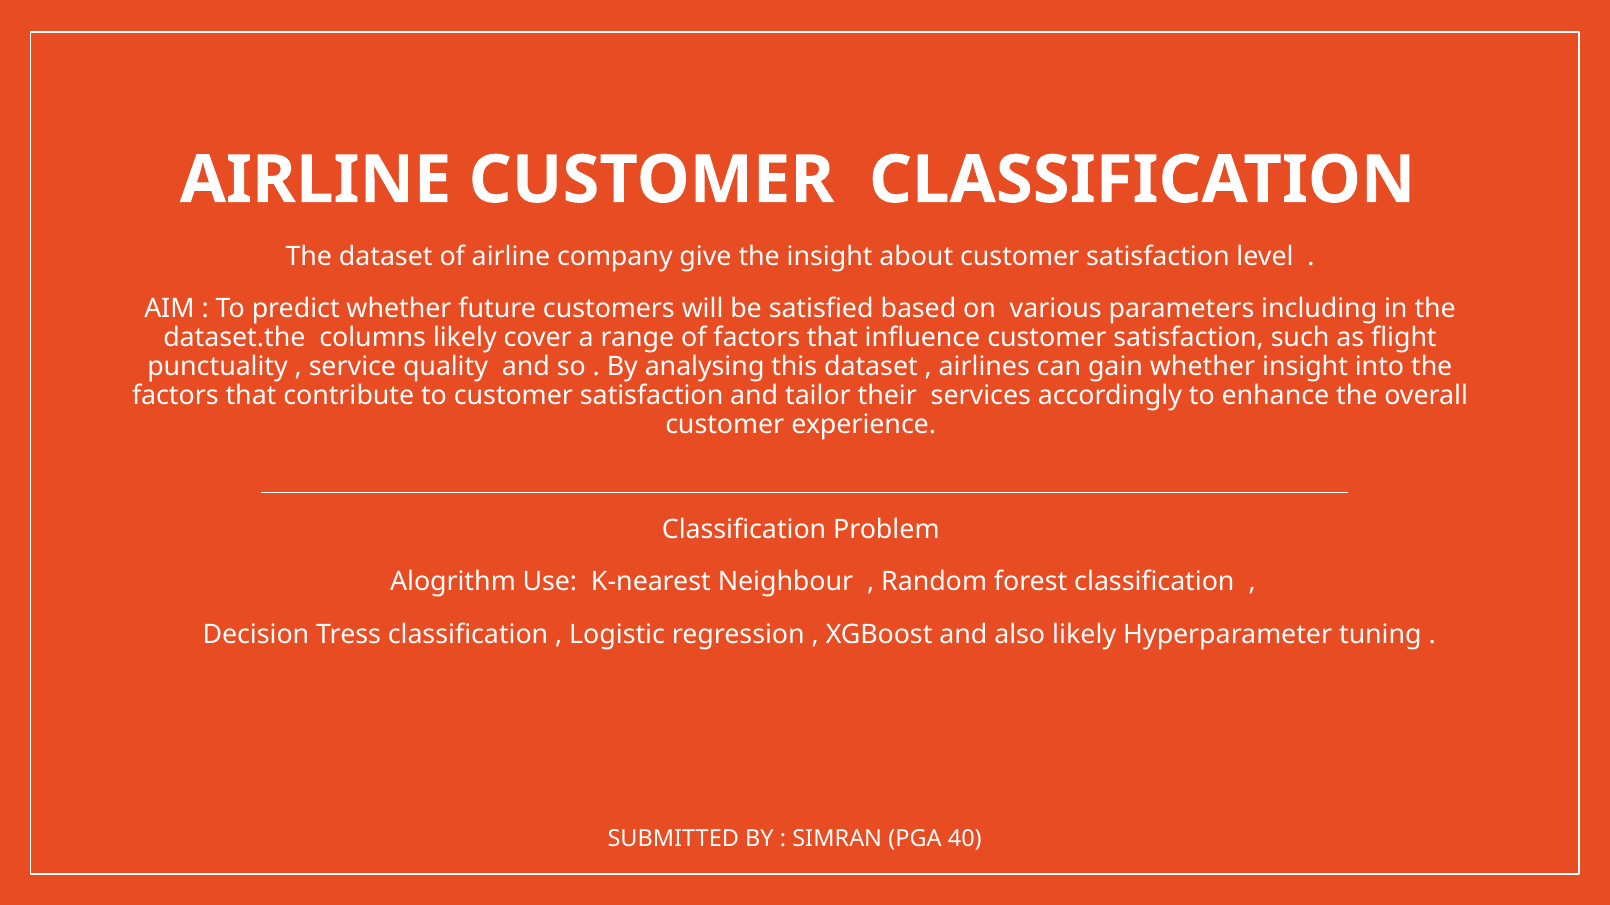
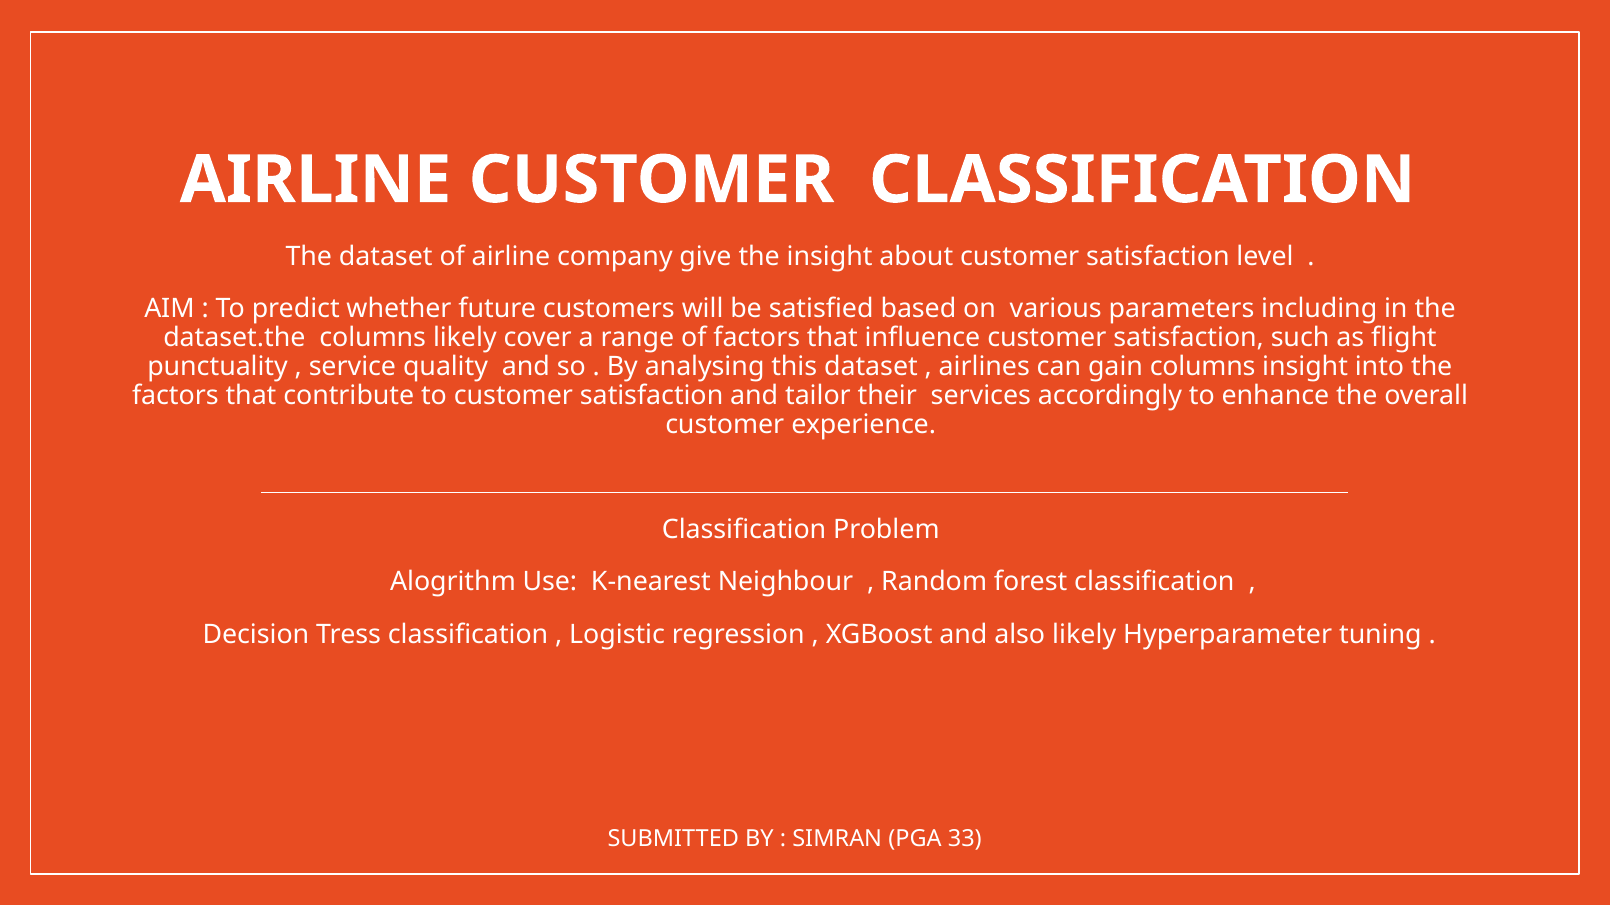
gain whether: whether -> columns (1203, 367)
40: 40 -> 33 (965, 839)
